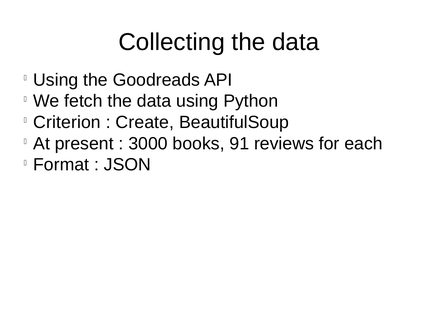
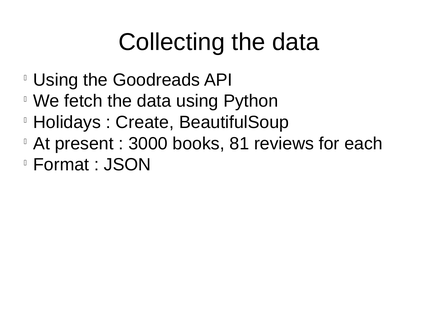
Criterion: Criterion -> Holidays (67, 122)
91: 91 -> 81 (239, 143)
